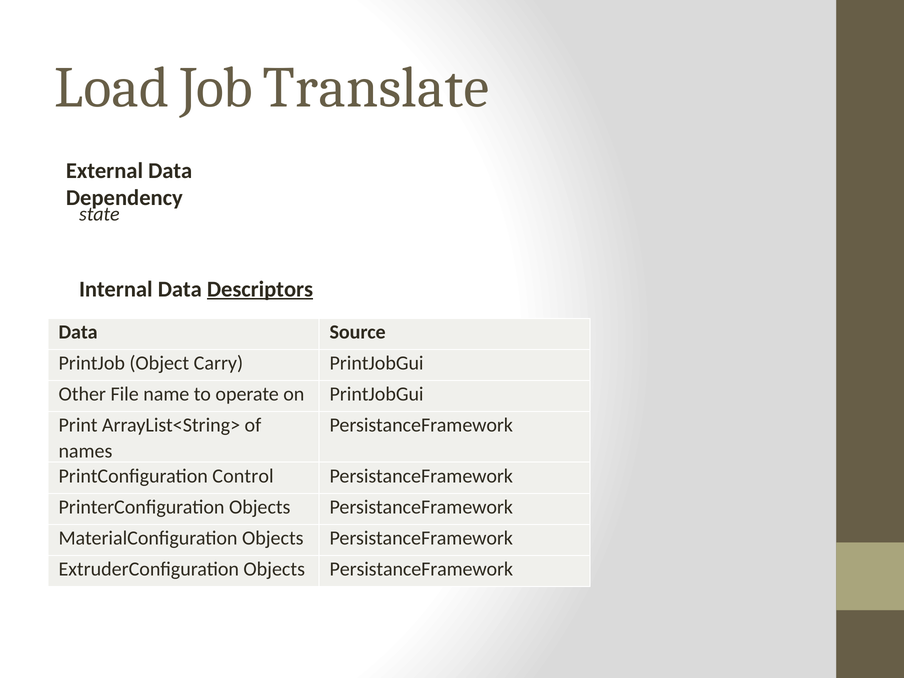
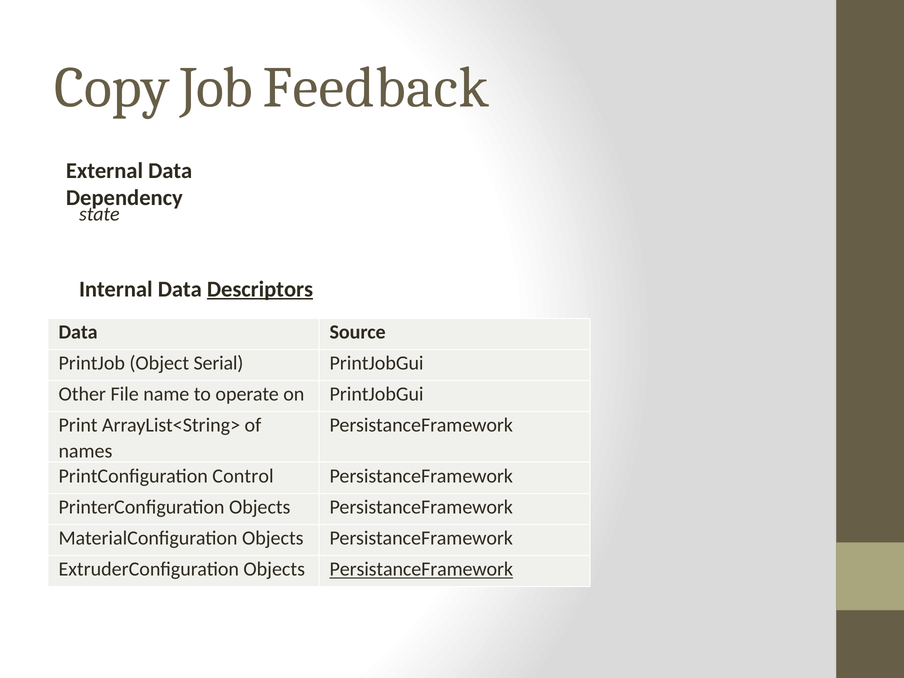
Load: Load -> Copy (112, 88)
Translate: Translate -> Feedback (376, 88)
Carry: Carry -> Serial (219, 363)
PersistanceFramework underline: none -> present (421, 569)
